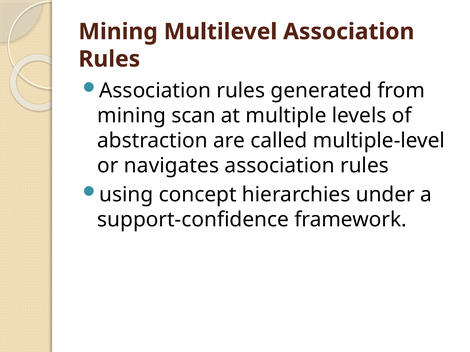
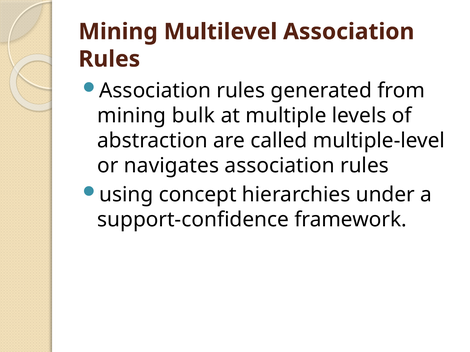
scan: scan -> bulk (193, 116)
